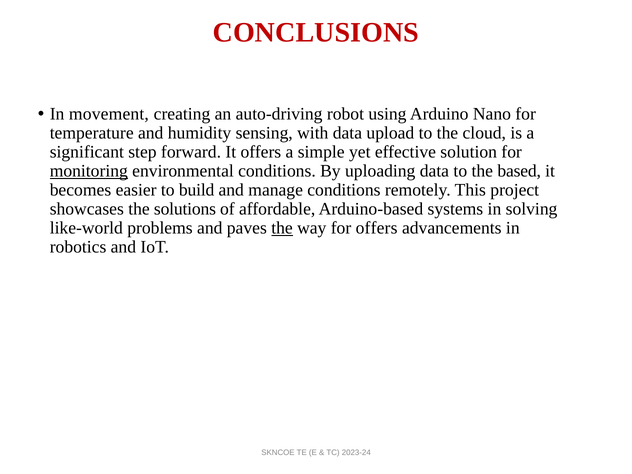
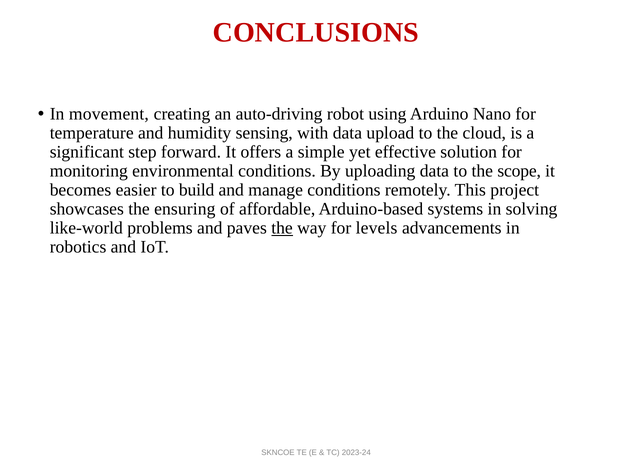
monitoring underline: present -> none (89, 171)
based: based -> scope (519, 171)
solutions: solutions -> ensuring (185, 209)
for offers: offers -> levels (377, 228)
